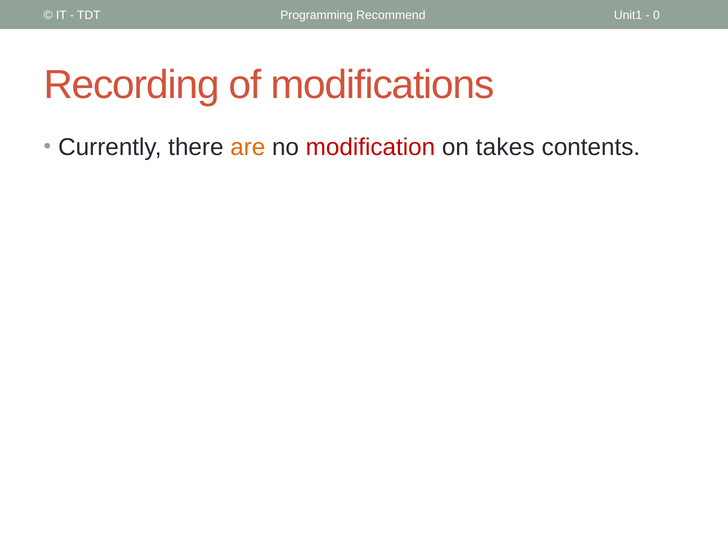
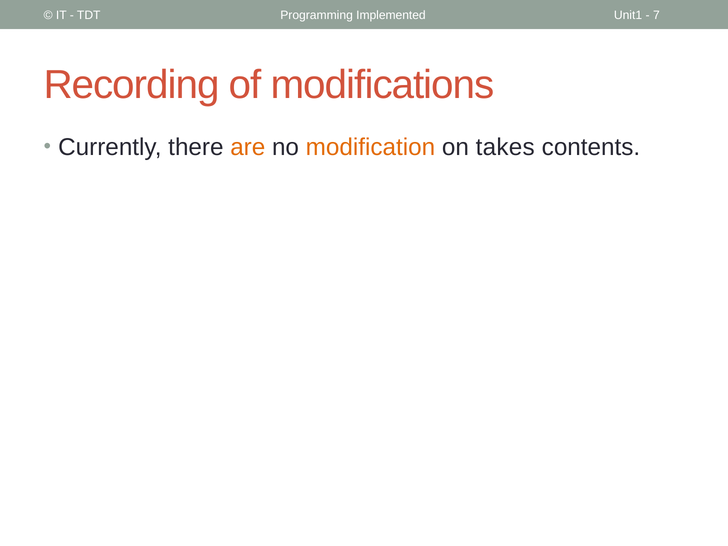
Recommend: Recommend -> Implemented (391, 15)
0: 0 -> 7 (656, 15)
modification colour: red -> orange (370, 147)
